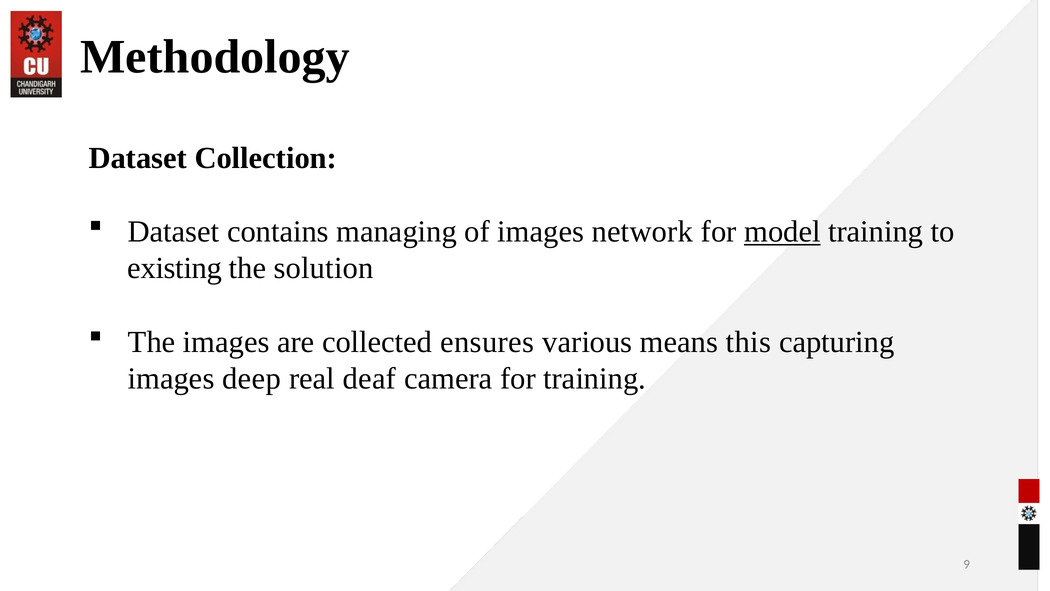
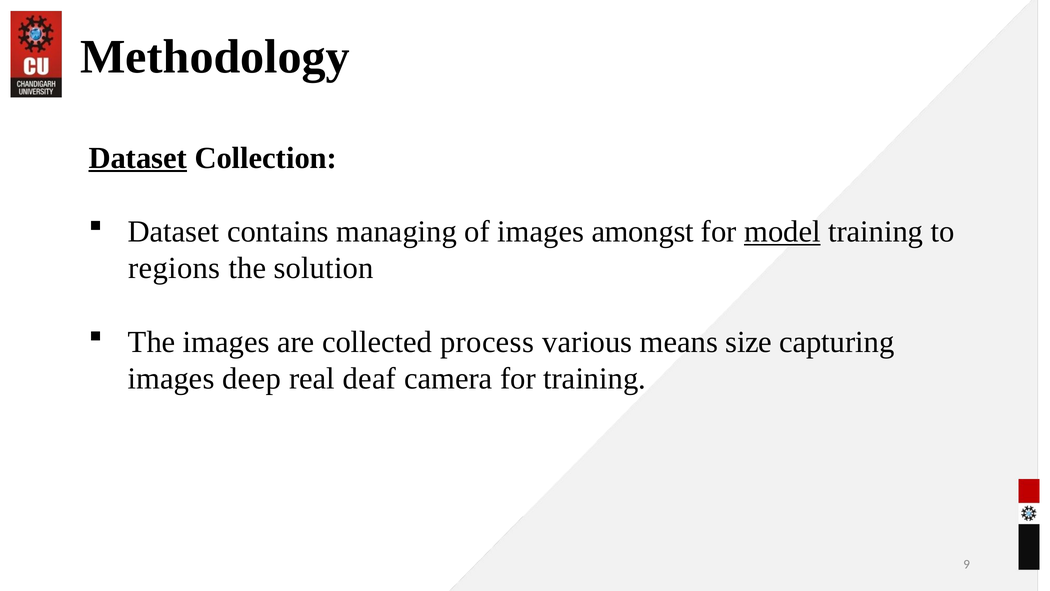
Dataset underline: none -> present (138, 158)
network: network -> amongst (643, 231)
existing: existing -> regions (174, 268)
ensures: ensures -> process (487, 342)
this: this -> size (749, 342)
